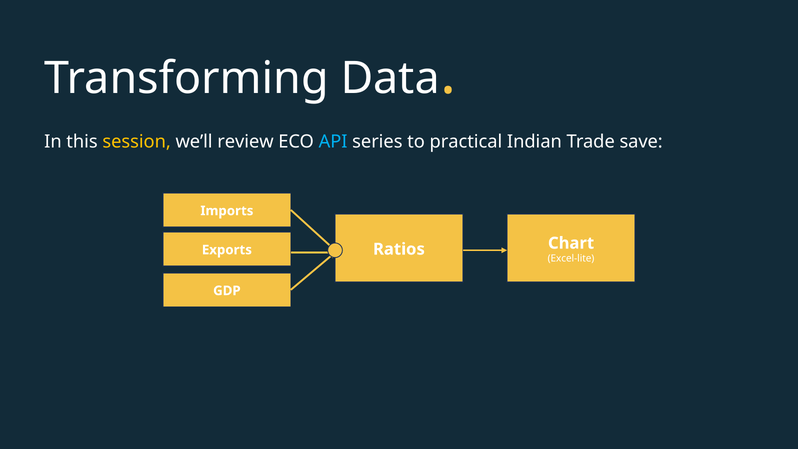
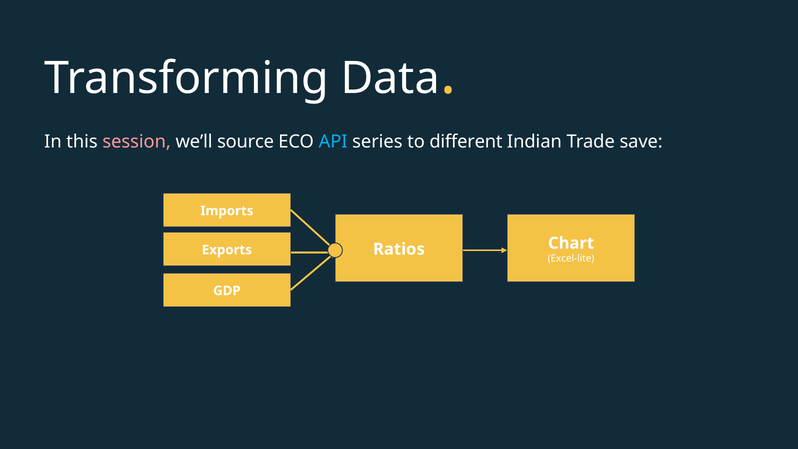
session colour: yellow -> pink (137, 142)
review: review -> source (246, 142)
practical: practical -> different (466, 142)
